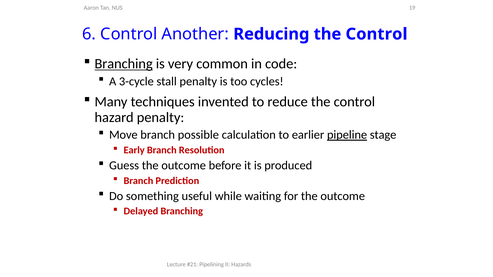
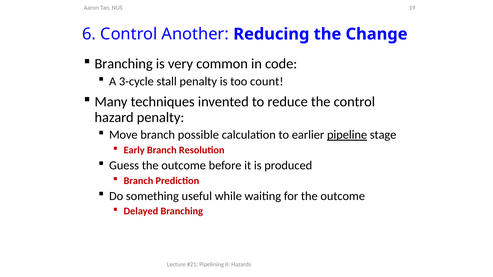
Reducing the Control: Control -> Change (377, 34)
Branching underline: present -> none (124, 64)
cycles: cycles -> count (267, 81)
